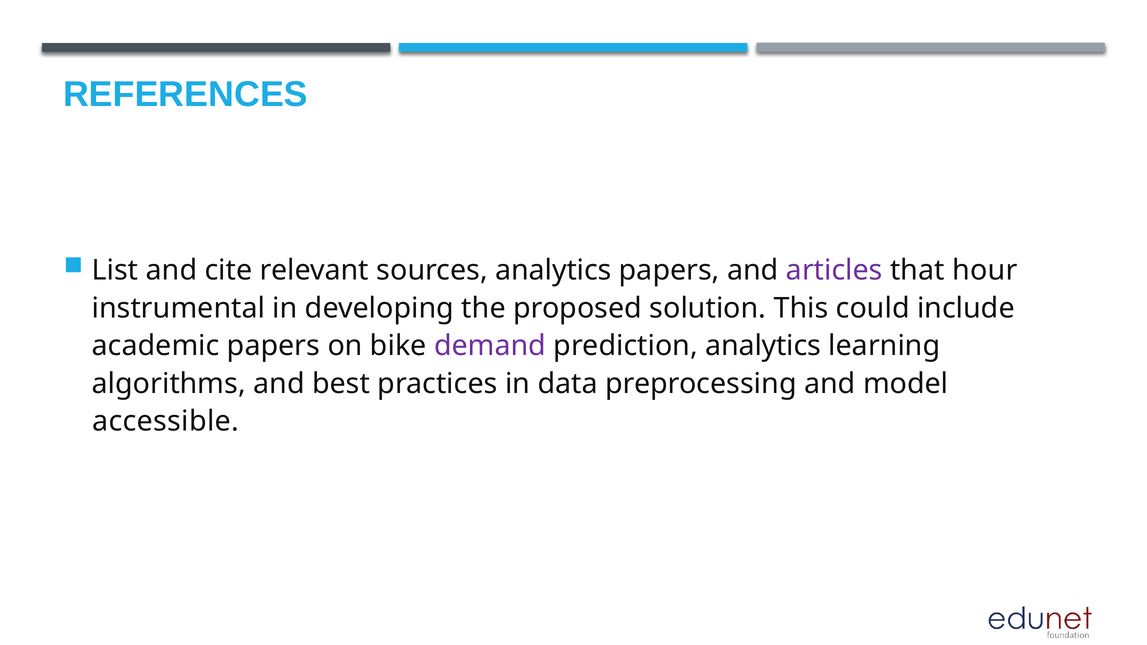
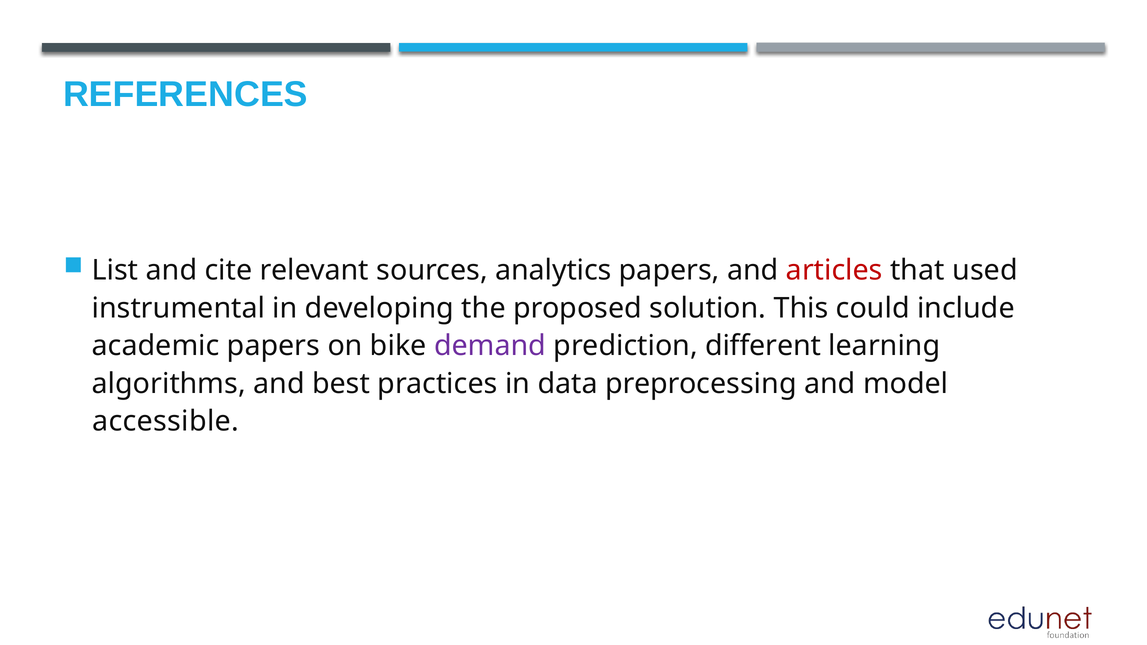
articles colour: purple -> red (834, 270)
hour: hour -> used (985, 270)
prediction analytics: analytics -> different (763, 346)
